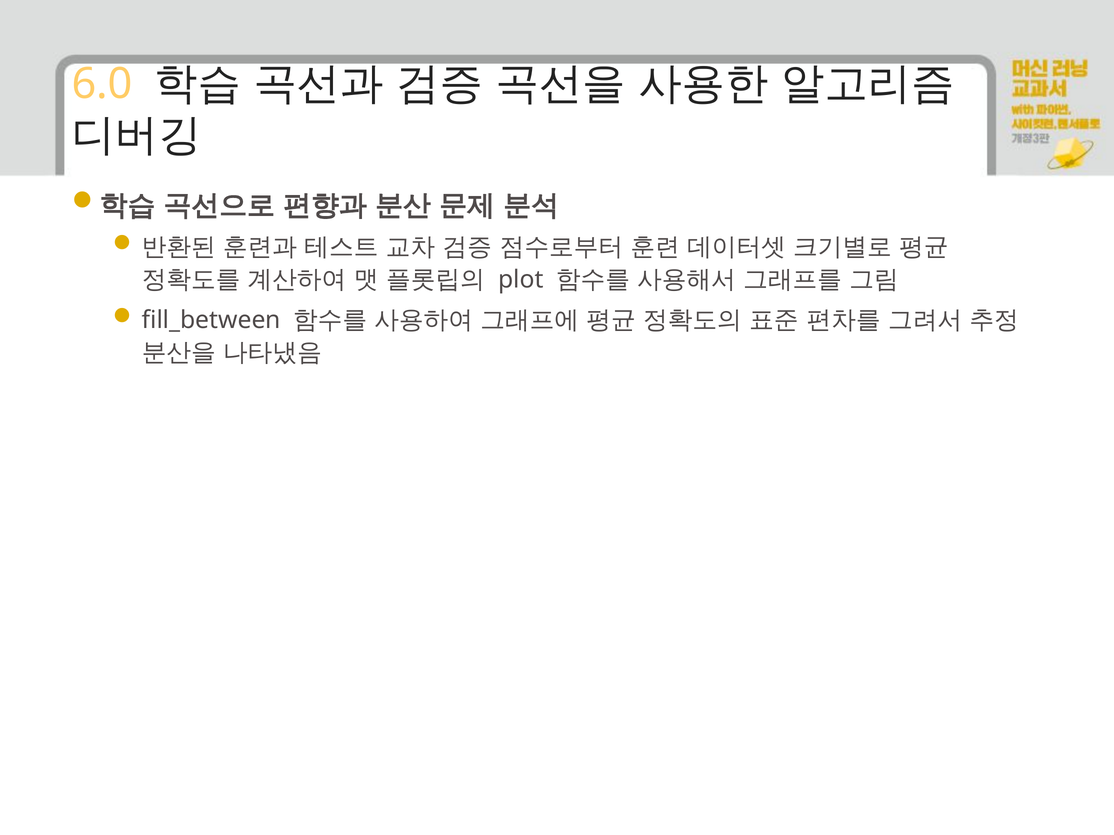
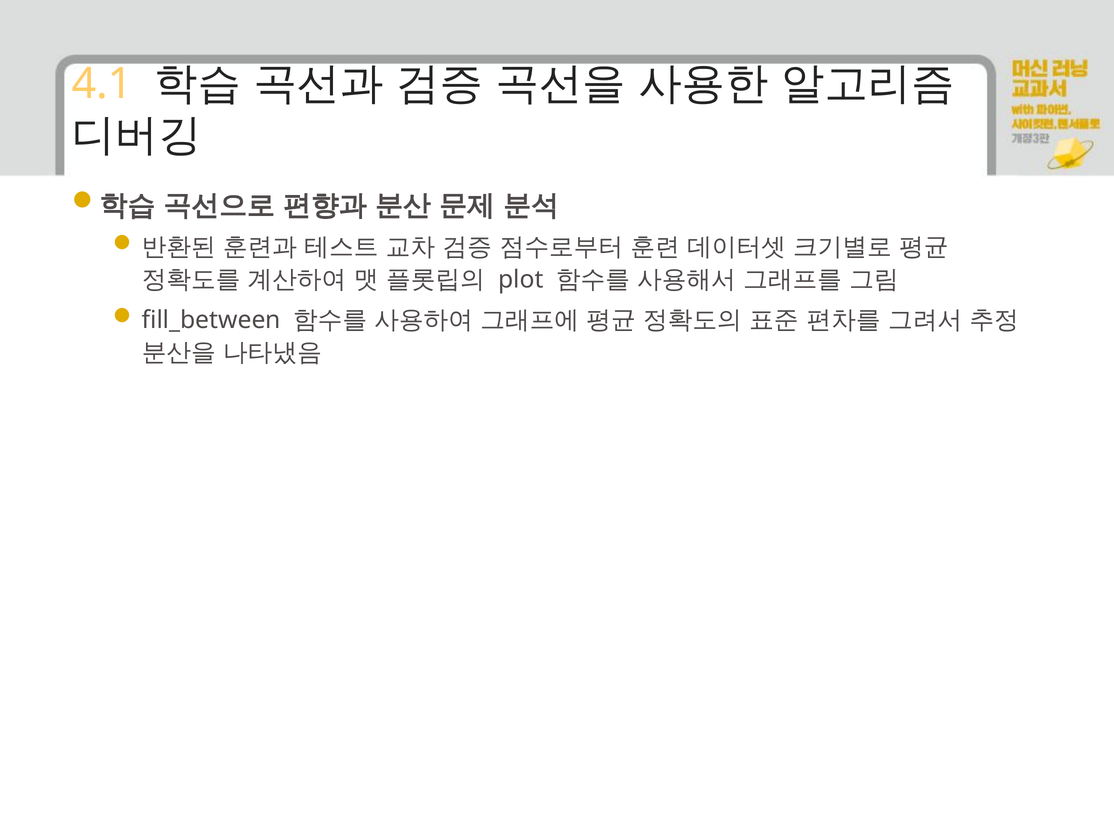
6.0: 6.0 -> 4.1 (102, 84)
